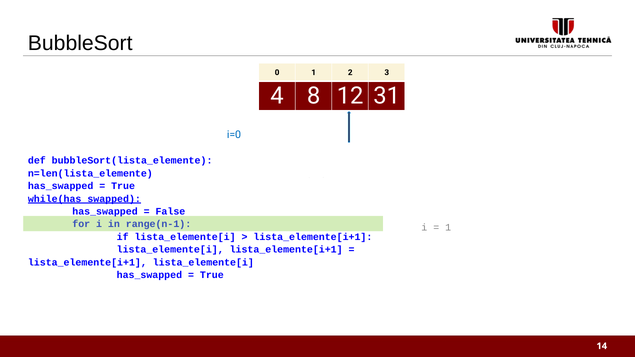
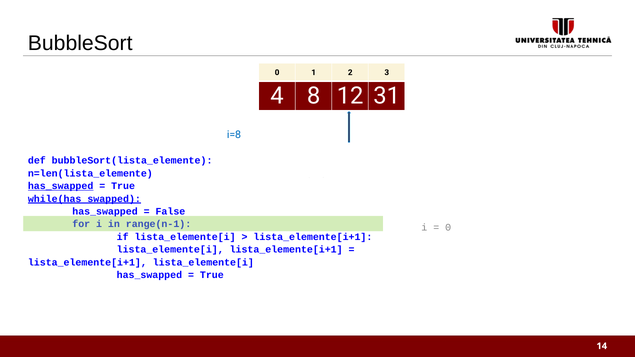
i=0: i=0 -> i=8 (234, 135)
has_swapped underline: none -> present (61, 186)
1: 1 -> 0 (448, 228)
